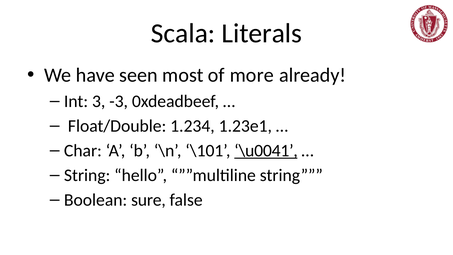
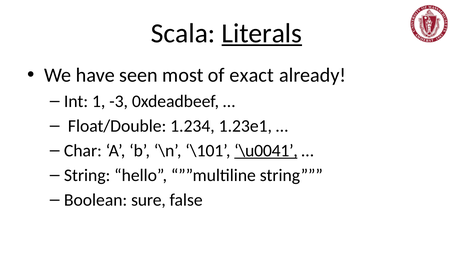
Literals underline: none -> present (262, 33)
more: more -> exact (252, 75)
3: 3 -> 1 (99, 101)
